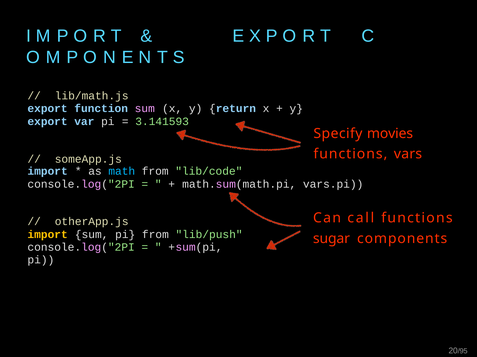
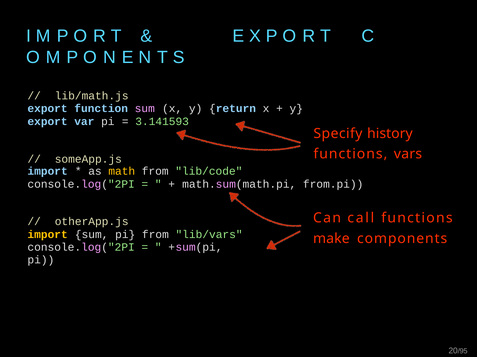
movies: movies -> history (390, 134)
math colour: light blue -> yellow (122, 172)
vars.pi: vars.pi -> from.pi (333, 185)
lib/push: lib/push -> lib/vars (209, 235)
sugar: sugar -> make (331, 239)
